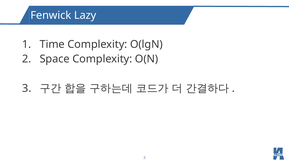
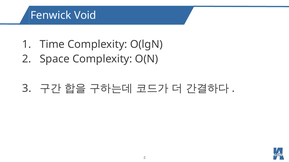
Lazy: Lazy -> Void (85, 15)
